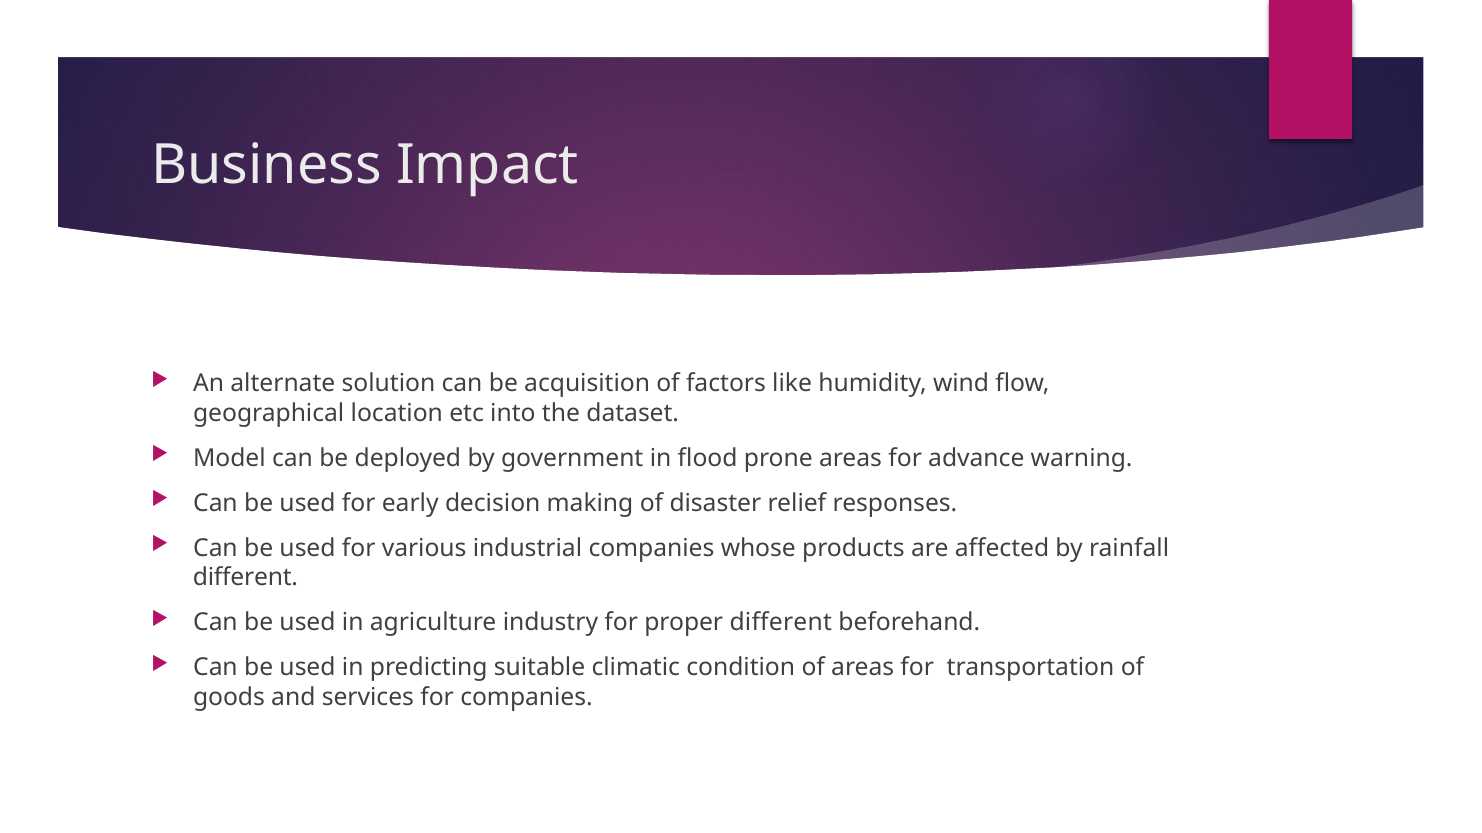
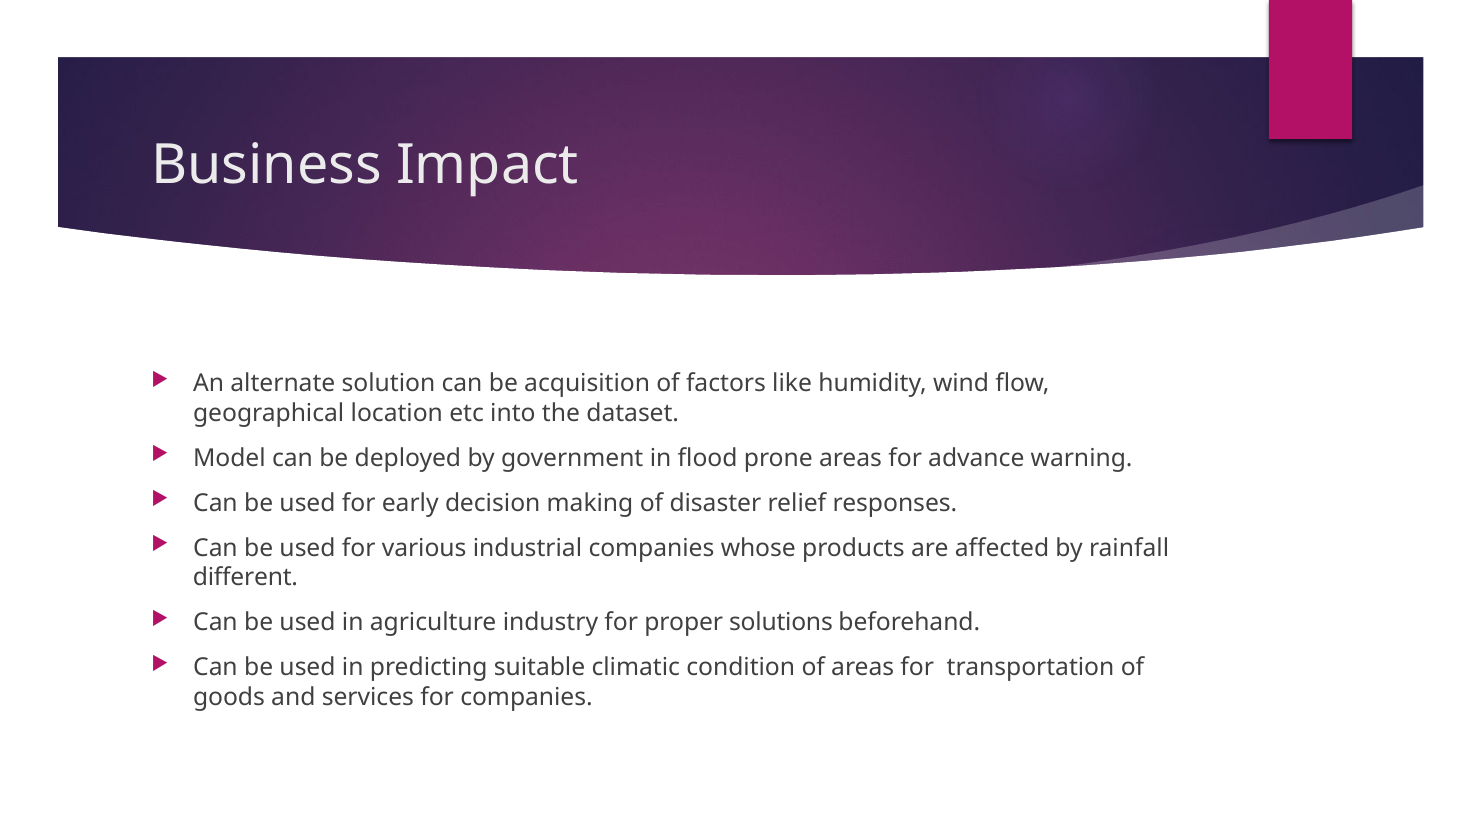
proper different: different -> solutions (781, 623)
